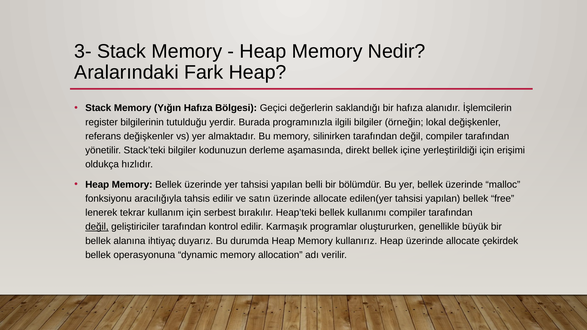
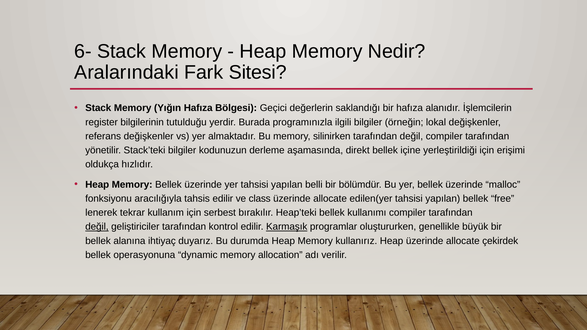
3-: 3- -> 6- (83, 51)
Fark Heap: Heap -> Sitesi (258, 73)
satın: satın -> class (260, 199)
Karmaşık underline: none -> present (287, 227)
